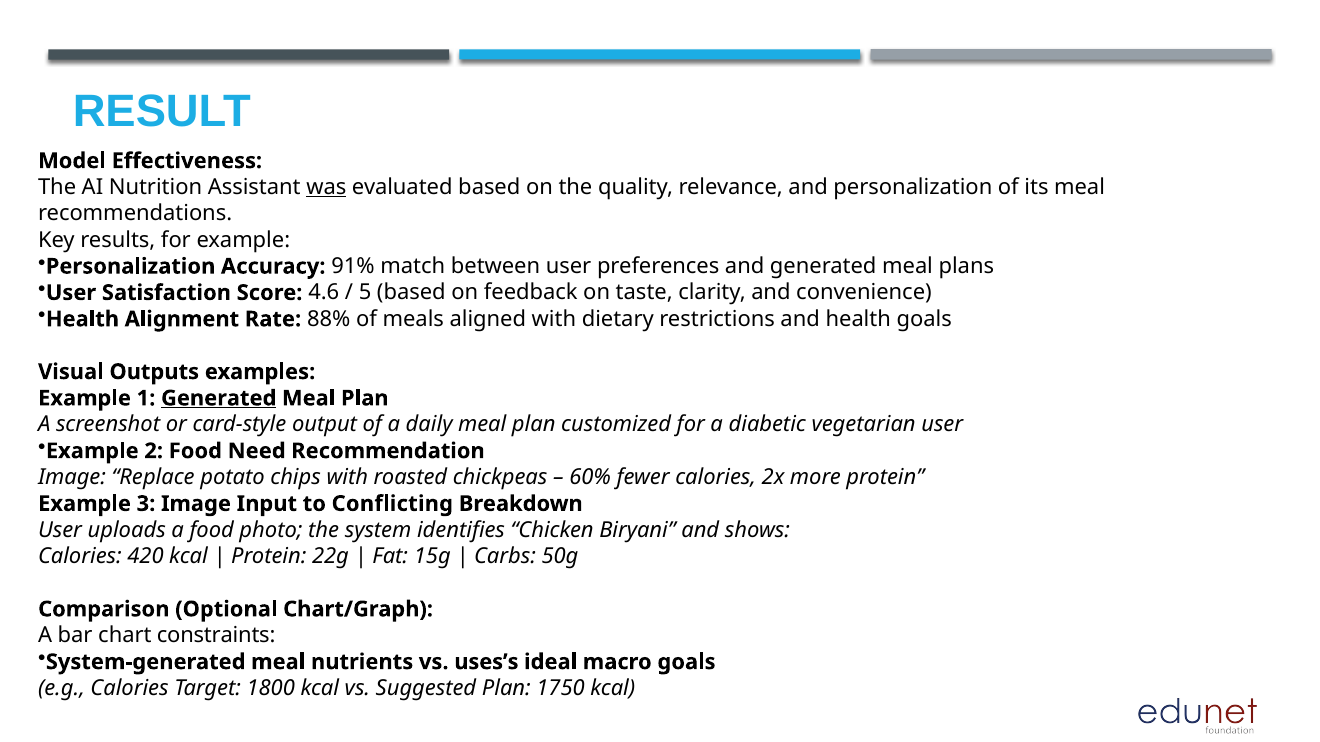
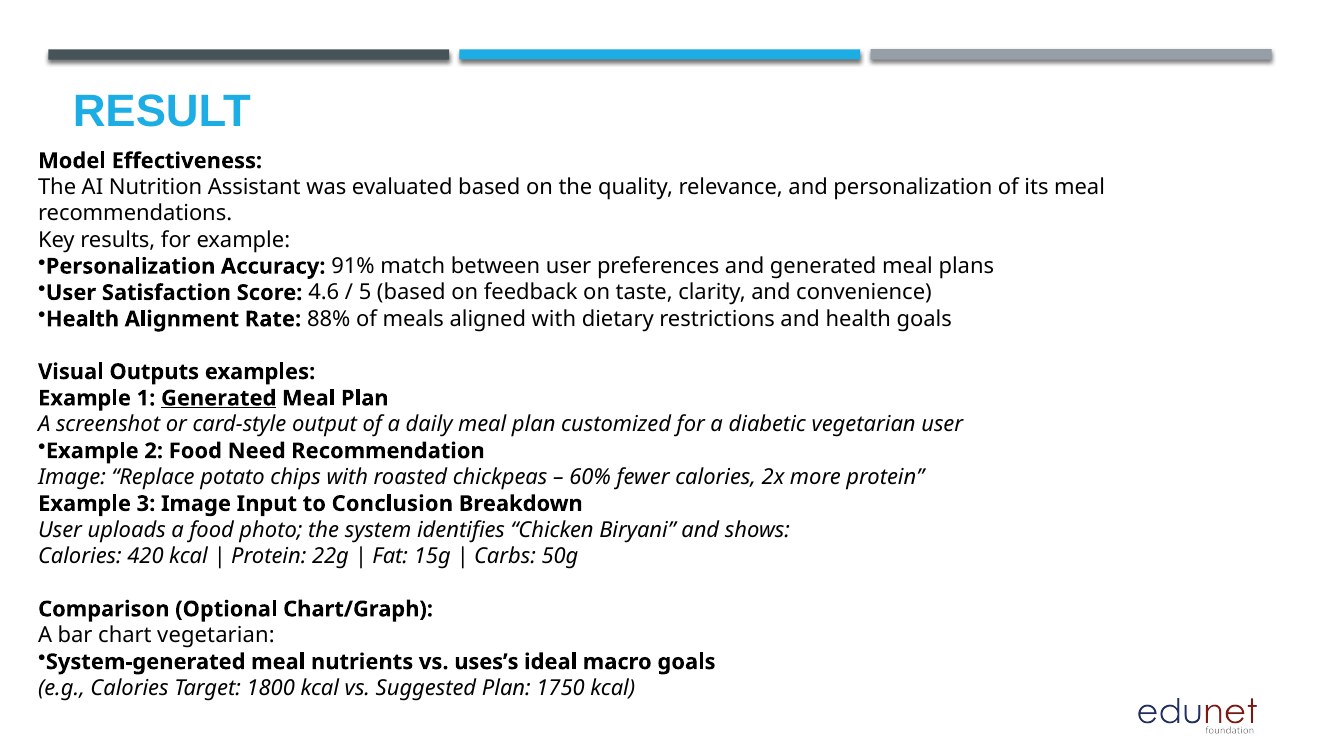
was underline: present -> none (326, 187)
Conflicting: Conflicting -> Conclusion (392, 504)
chart constraints: constraints -> vegetarian (216, 636)
